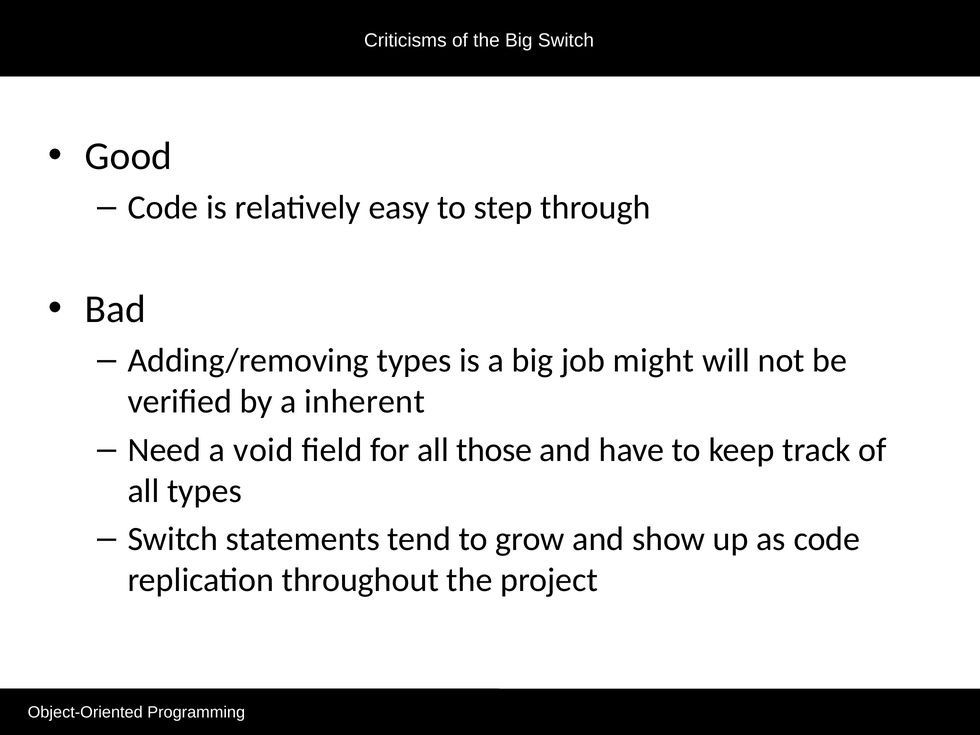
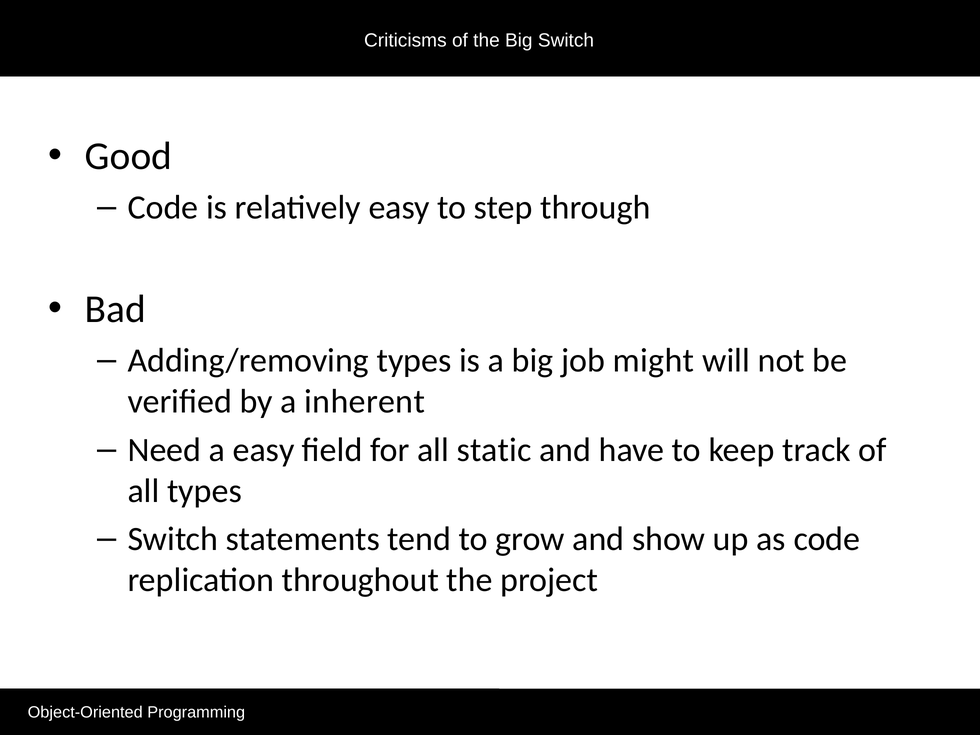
a void: void -> easy (264, 450)
those: those -> static (494, 450)
